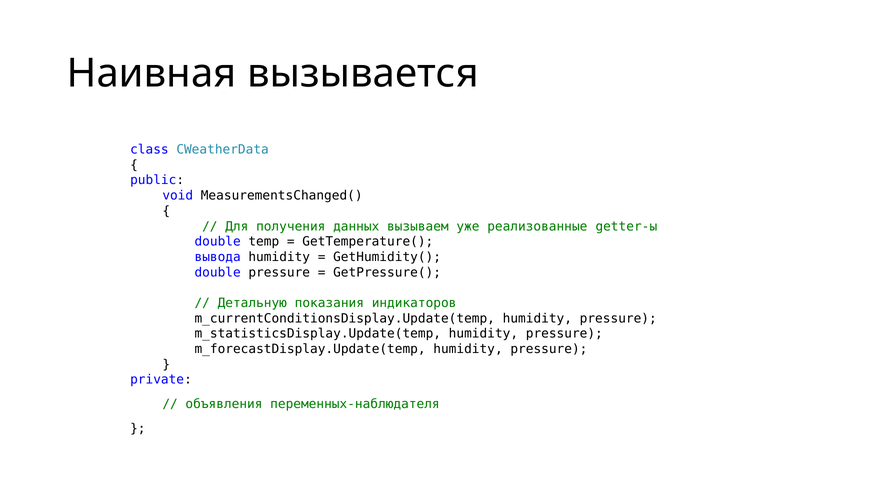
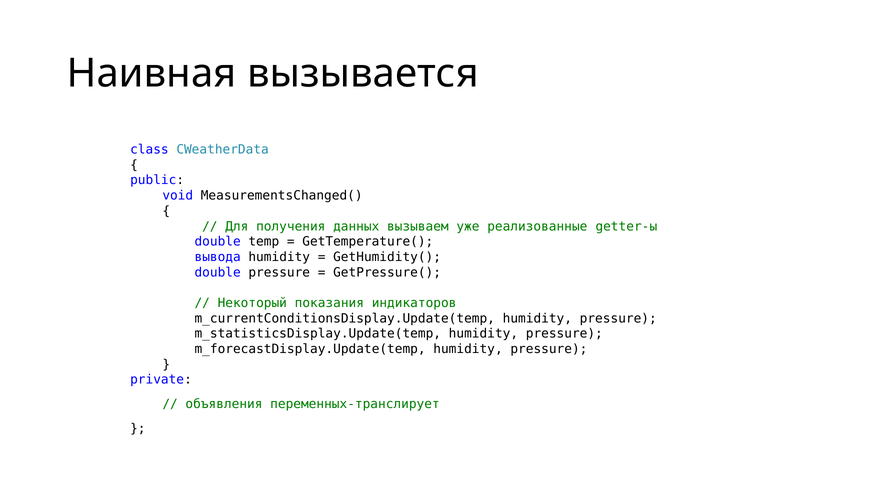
Детальную: Детальную -> Некоторый (252, 303)
переменных-наблюдателя: переменных-наблюдателя -> переменных-транслирует (355, 404)
